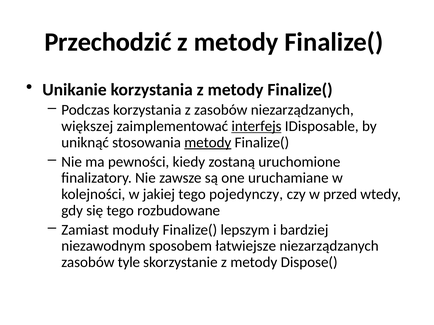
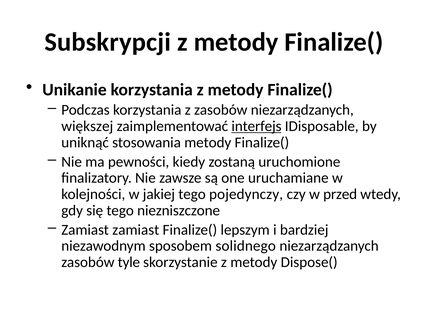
Przechodzić: Przechodzić -> Subskrypcji (108, 42)
metody underline: present -> none (208, 143)
rozbudowane: rozbudowane -> niezniszczone (179, 211)
Zamiast moduły: moduły -> zamiast (136, 230)
łatwiejsze: łatwiejsze -> solidnego (246, 246)
